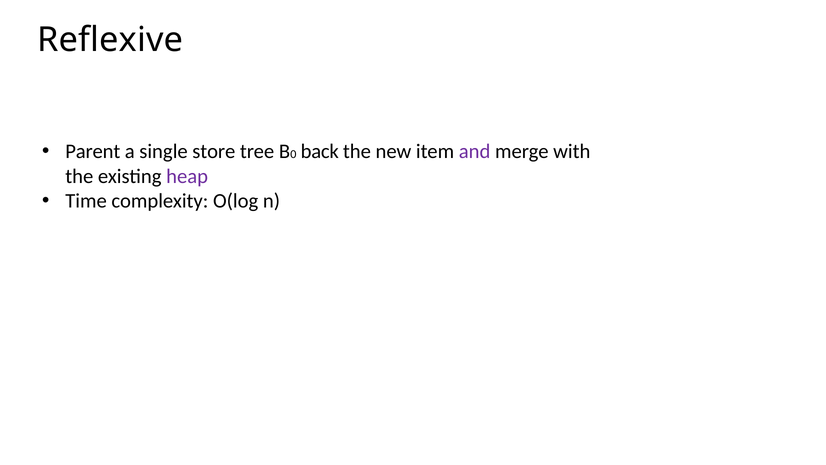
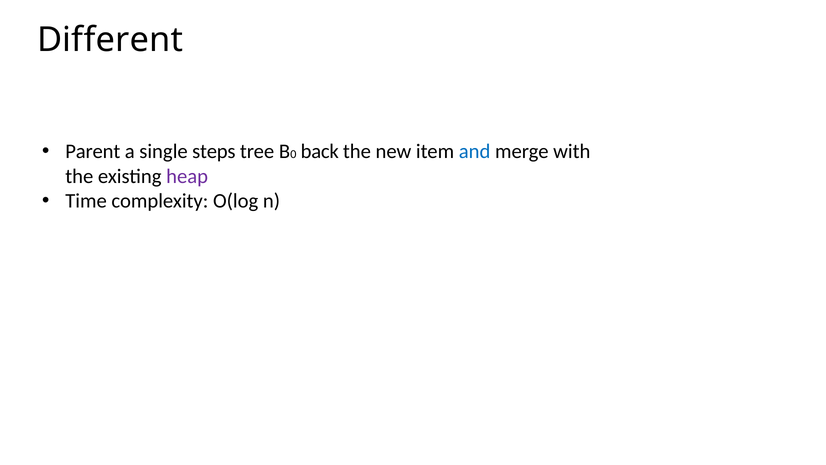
Reflexive: Reflexive -> Different (110, 40)
store: store -> steps (214, 151)
and colour: purple -> blue (475, 151)
